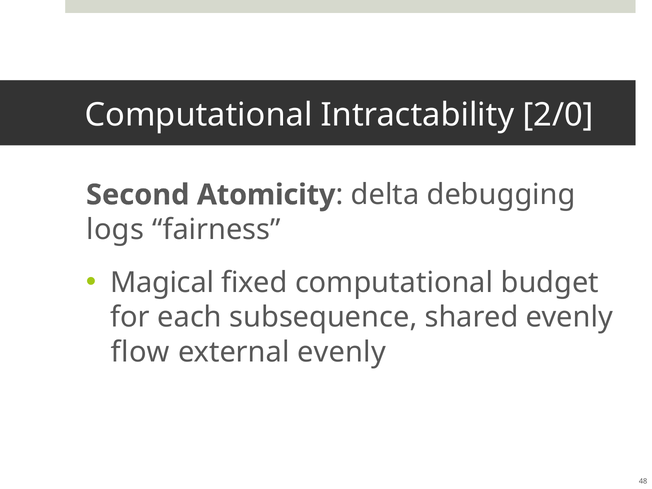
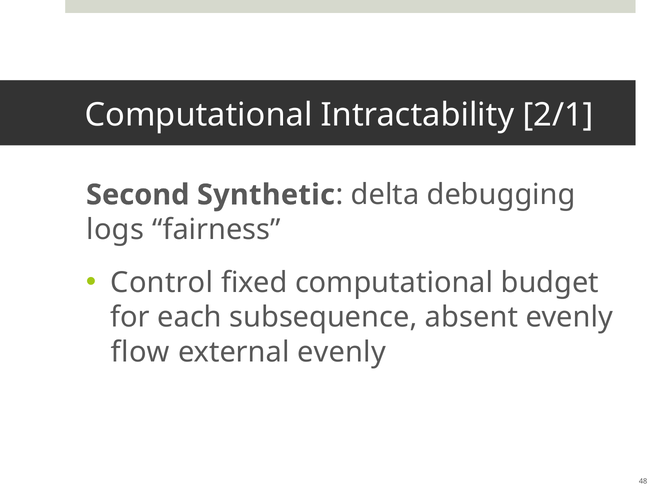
2/0: 2/0 -> 2/1 (558, 115)
Atomicity: Atomicity -> Synthetic (266, 195)
Magical: Magical -> Control (162, 283)
shared: shared -> absent (472, 317)
